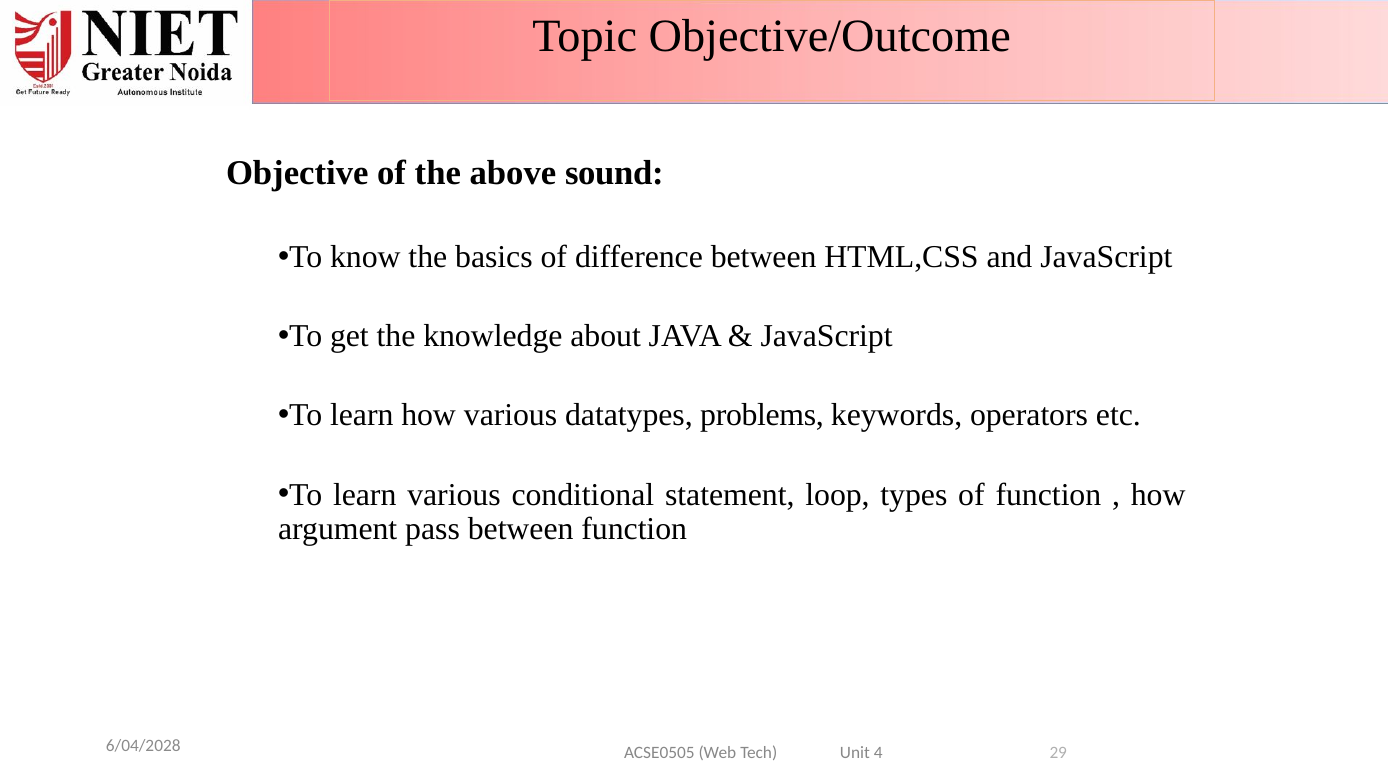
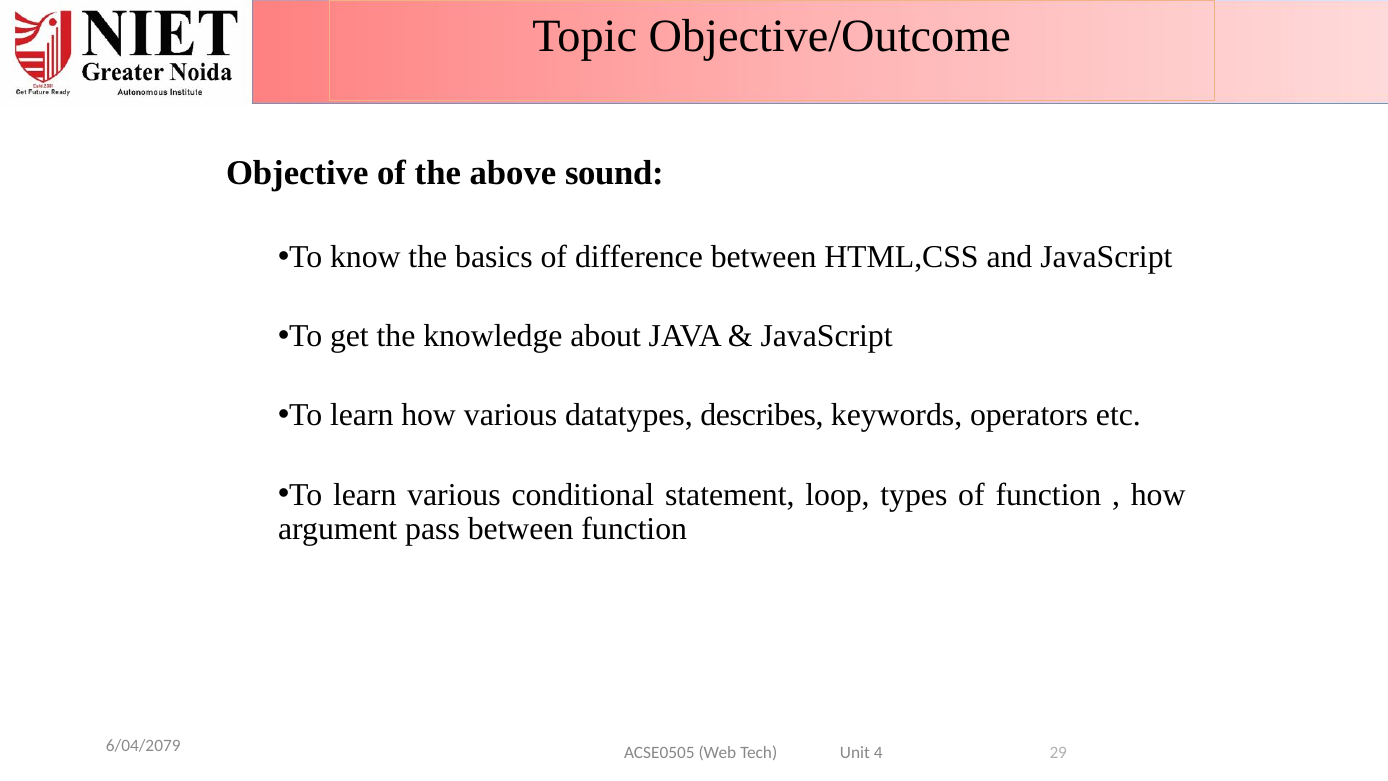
problems: problems -> describes (762, 415)
6/04/2028: 6/04/2028 -> 6/04/2079 (143, 746)
